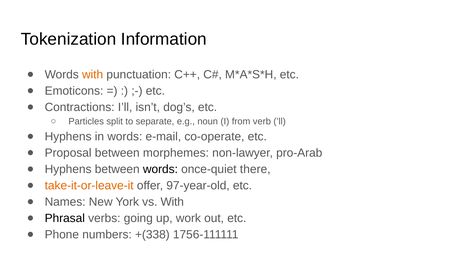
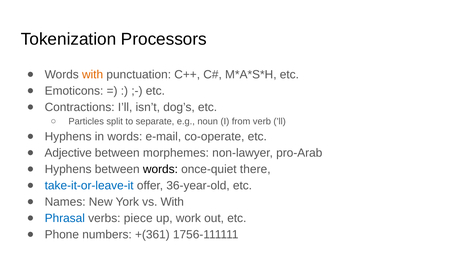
Information: Information -> Processors (164, 39)
Proposal: Proposal -> Adjective (68, 153)
take-it-or-leave-it colour: orange -> blue (89, 186)
97-year-old: 97-year-old -> 36-year-old (198, 186)
Phrasal colour: black -> blue (65, 218)
going: going -> piece (138, 218)
+(338: +(338 -> +(361 (152, 235)
